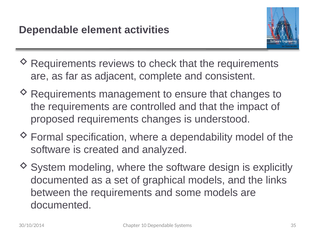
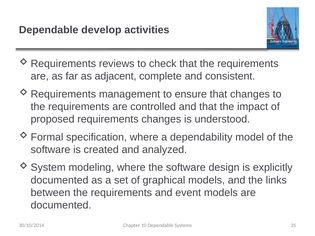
element: element -> develop (101, 30)
some: some -> event (188, 193)
